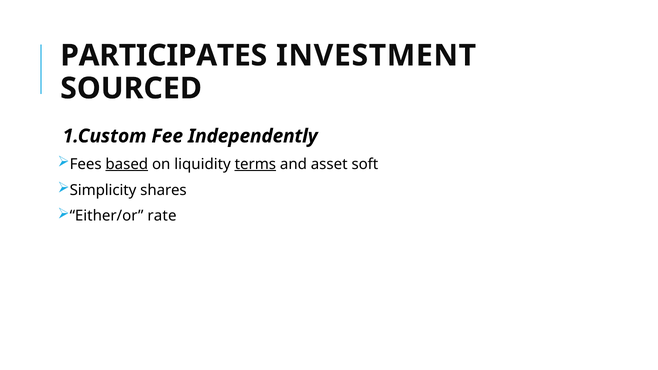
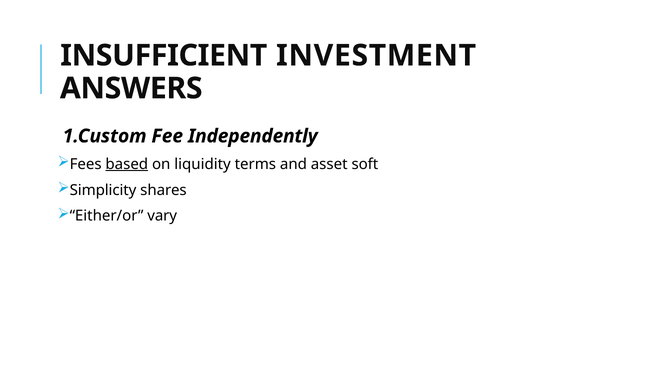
PARTICIPATES: PARTICIPATES -> INSUFFICIENT (164, 56)
SOURCED: SOURCED -> ANSWERS (131, 88)
terms underline: present -> none (255, 164)
rate: rate -> vary (162, 216)
